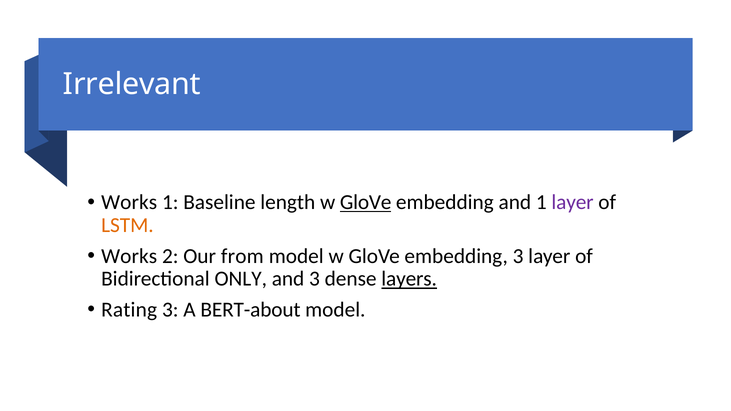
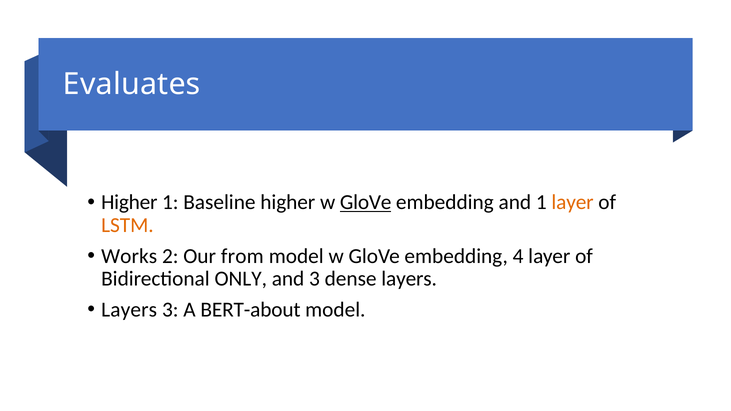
Irrelevant: Irrelevant -> Evaluates (132, 84)
Works: Works -> Higher (129, 203)
Baseline length: length -> higher (288, 203)
layer colour: purple -> orange (573, 203)
embedding 3: 3 -> 4 (518, 256)
layers underline: present -> none (409, 279)
Rating: Rating -> Layers (129, 310)
